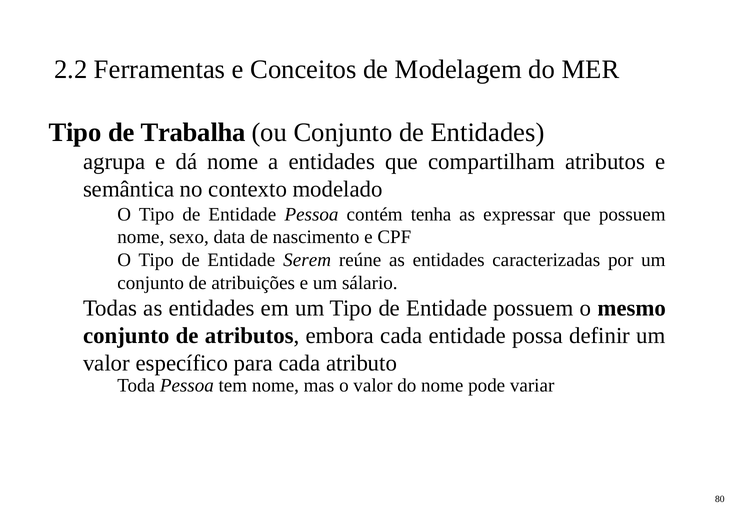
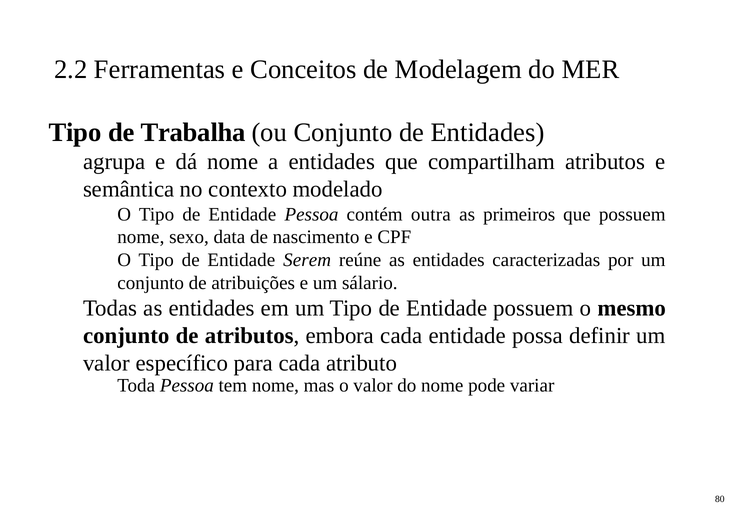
tenha: tenha -> outra (431, 214)
expressar: expressar -> primeiros (519, 214)
